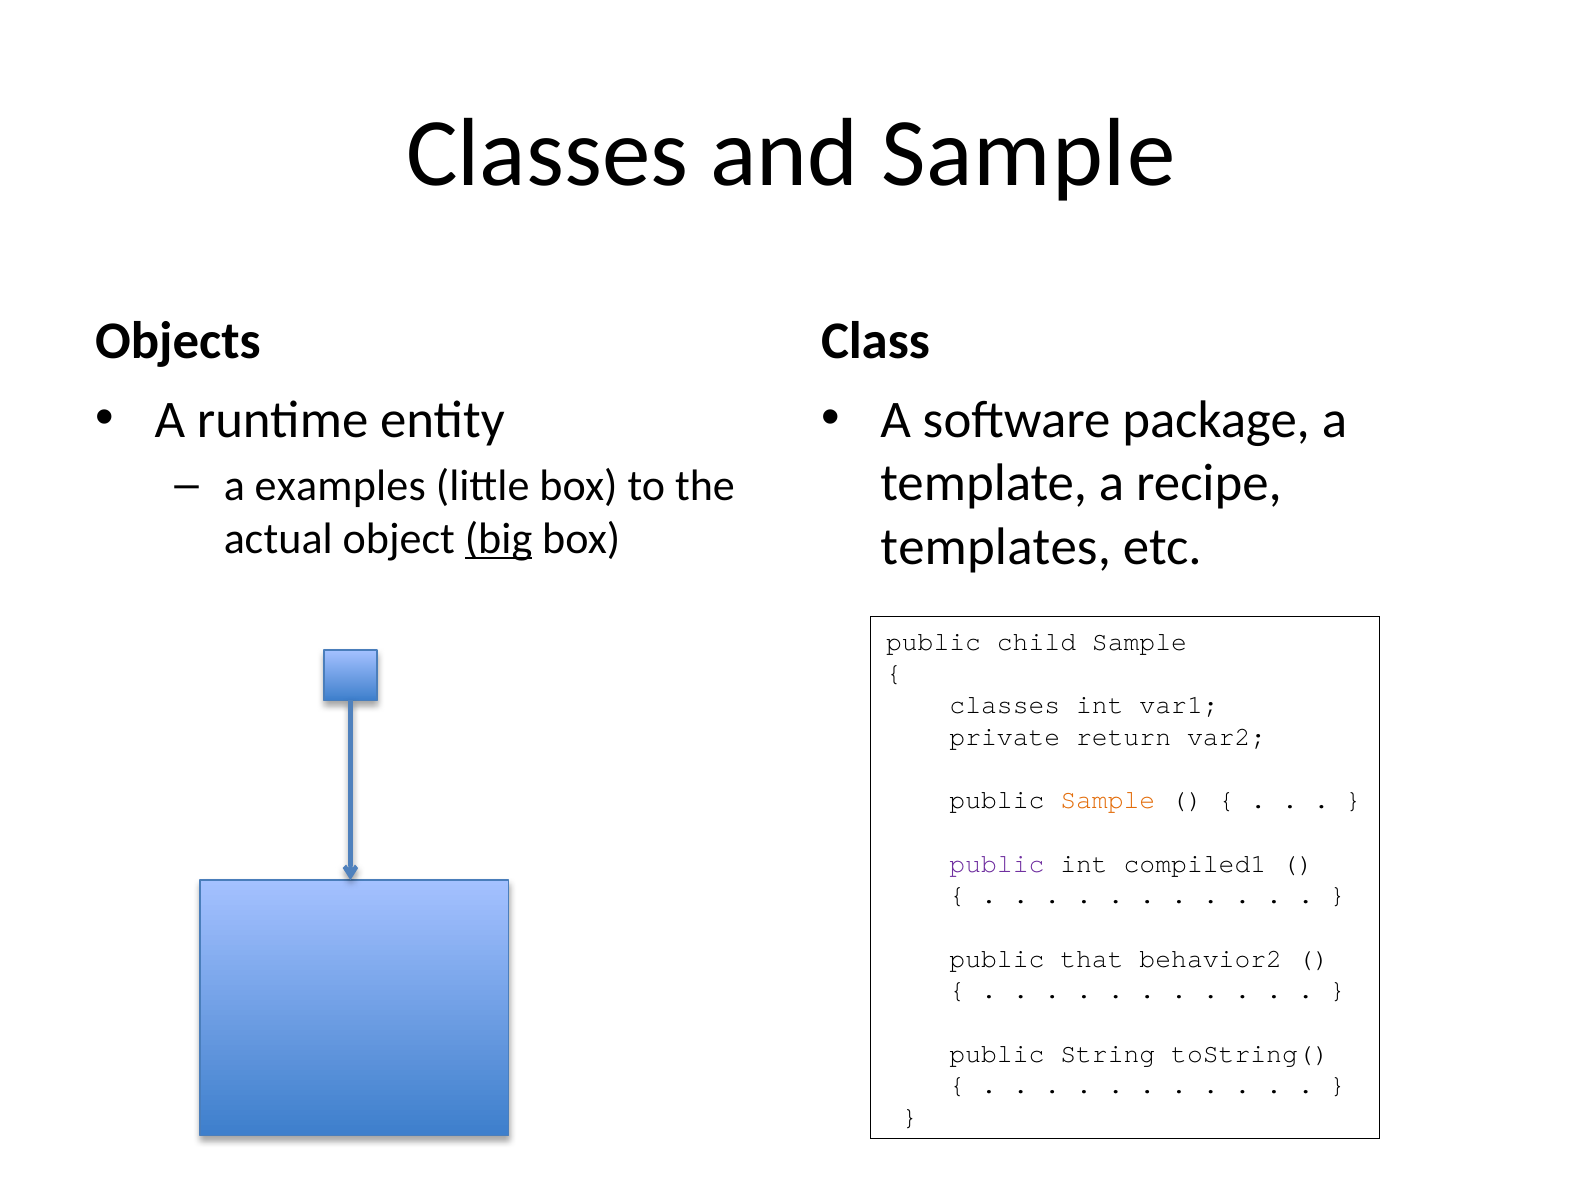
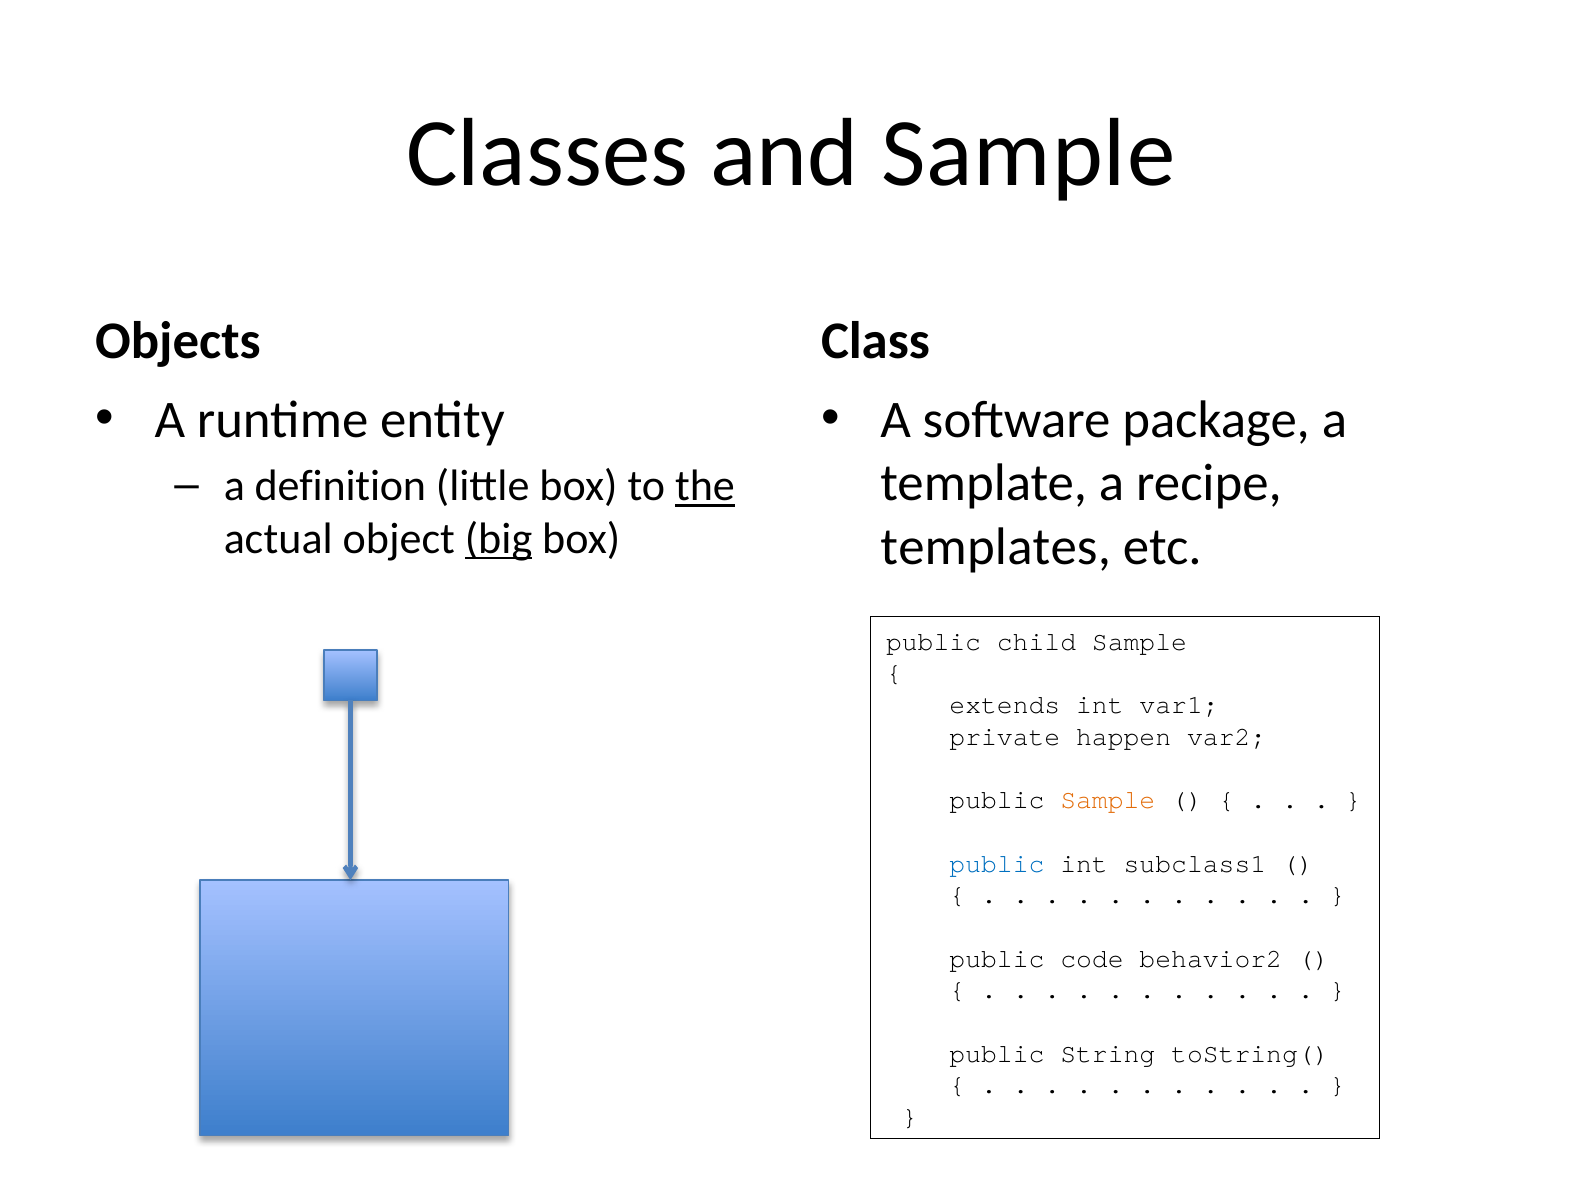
examples: examples -> definition (340, 487)
the underline: none -> present (705, 487)
classes: classes -> extends (1005, 705)
return: return -> happen (1124, 737)
public colour: purple -> blue (997, 864)
compiled1: compiled1 -> subclass1 (1195, 864)
that: that -> code (1092, 959)
